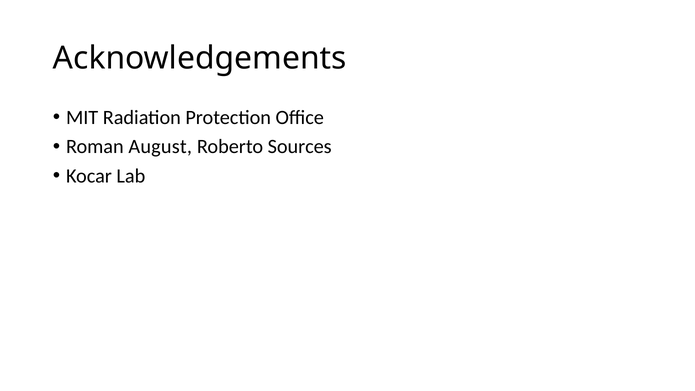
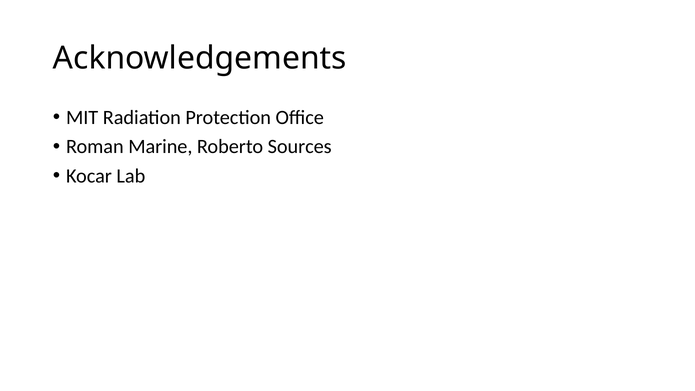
August: August -> Marine (160, 147)
